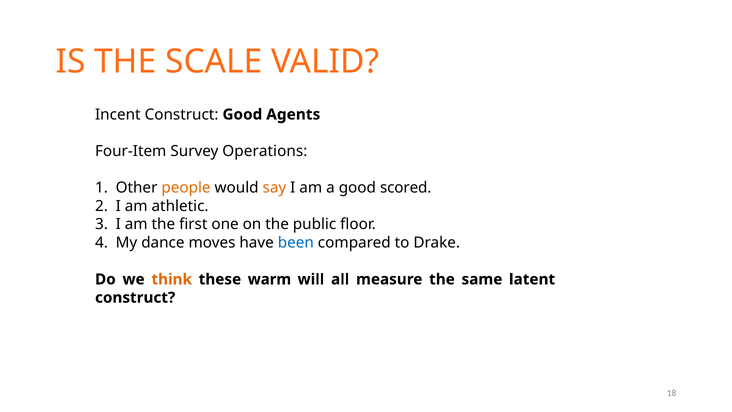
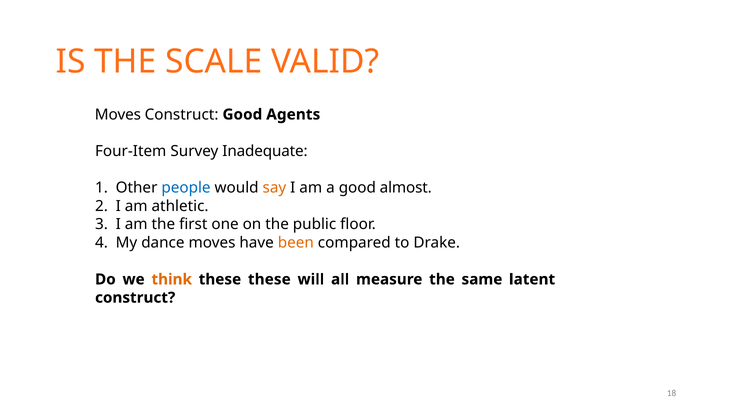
Incent: Incent -> Moves (118, 114)
Operations: Operations -> Inadequate (265, 151)
people colour: orange -> blue (186, 188)
scored: scored -> almost (406, 188)
been colour: blue -> orange (296, 243)
these warm: warm -> these (269, 279)
